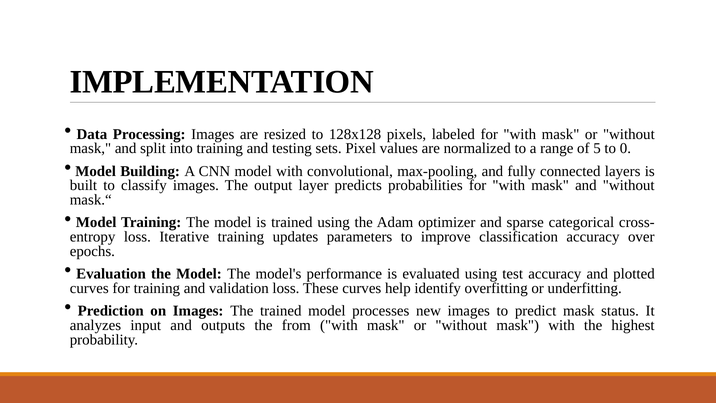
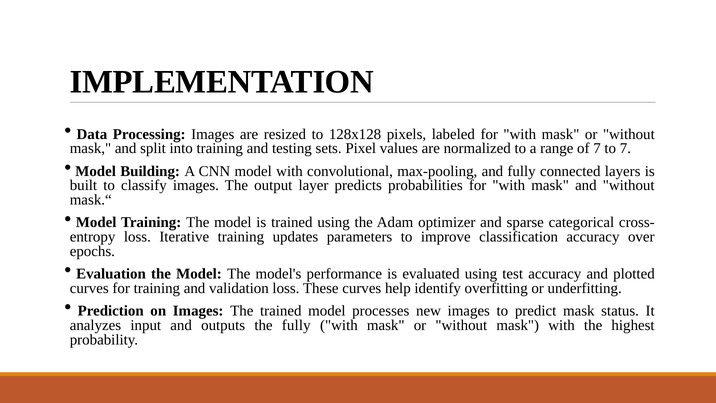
of 5: 5 -> 7 (597, 148)
to 0: 0 -> 7 (625, 148)
the from: from -> fully (296, 325)
